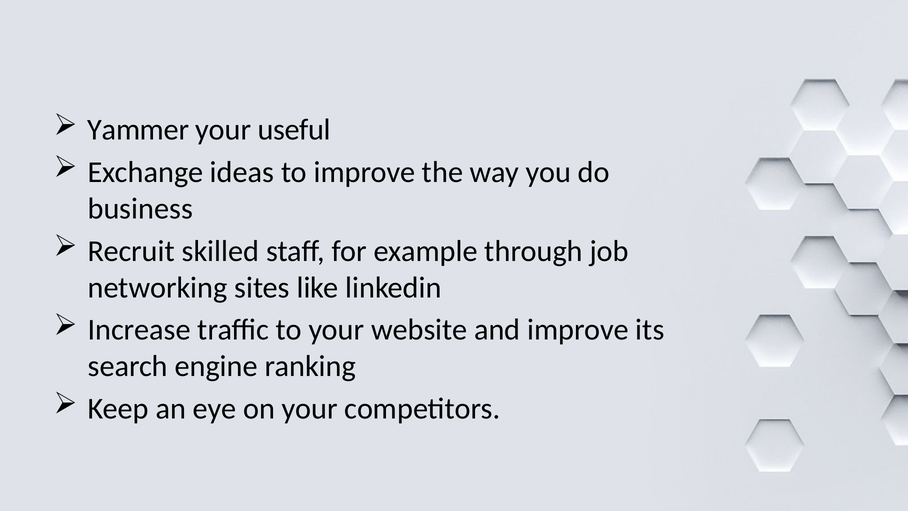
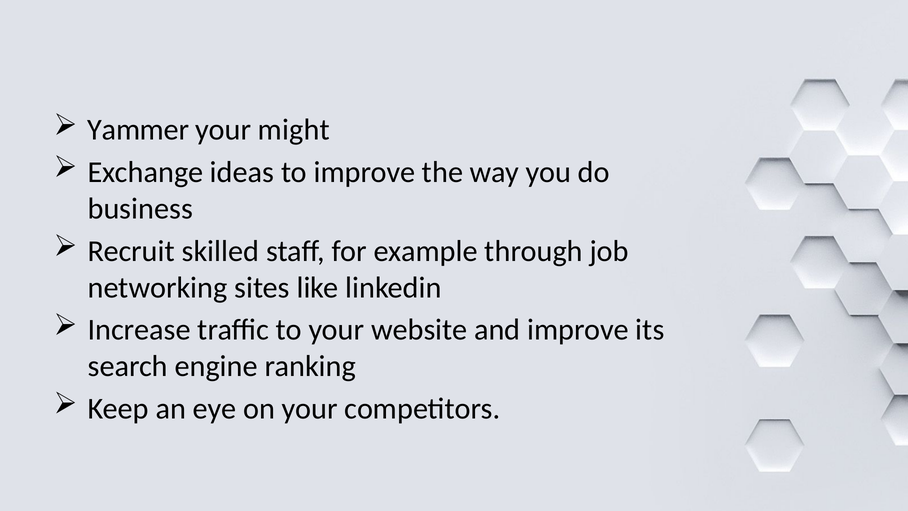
useful: useful -> might (294, 130)
